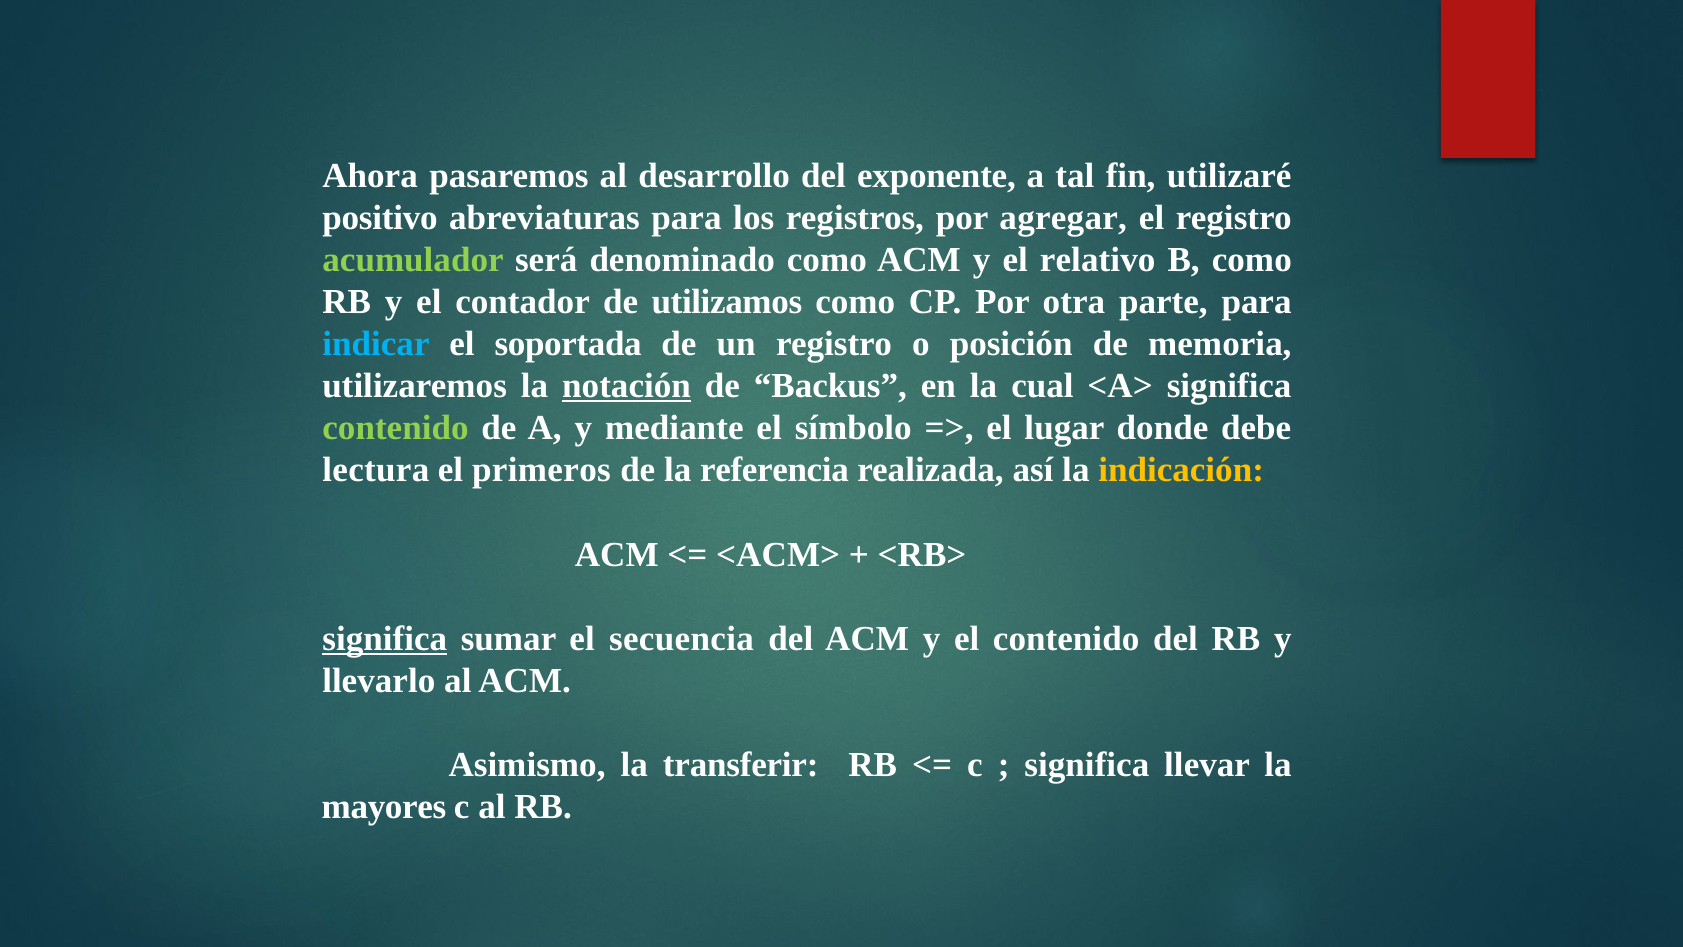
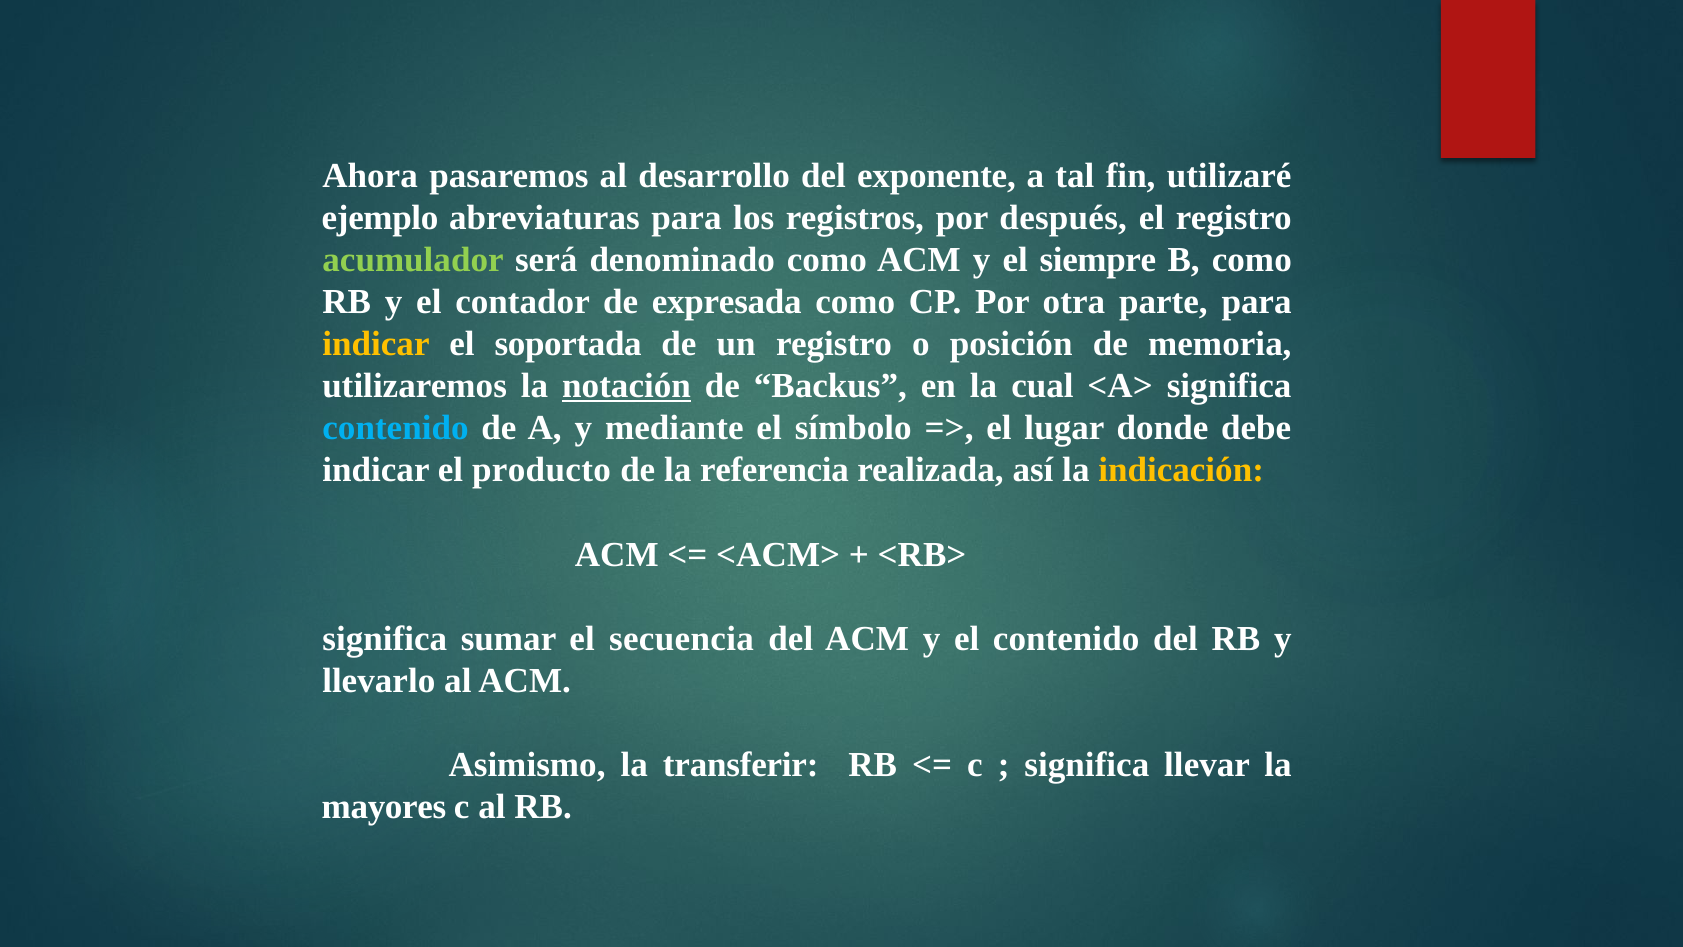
positivo: positivo -> ejemplo (380, 218)
agregar: agregar -> después (1063, 218)
relativo: relativo -> siempre (1098, 260)
utilizamos: utilizamos -> expresada (727, 302)
indicar colour: light blue -> yellow (376, 344)
contenido colour: light green -> light blue (395, 428)
lectura: lectura -> indicar (376, 470)
primeros: primeros -> producto (541, 470)
significa underline: present -> none (385, 639)
